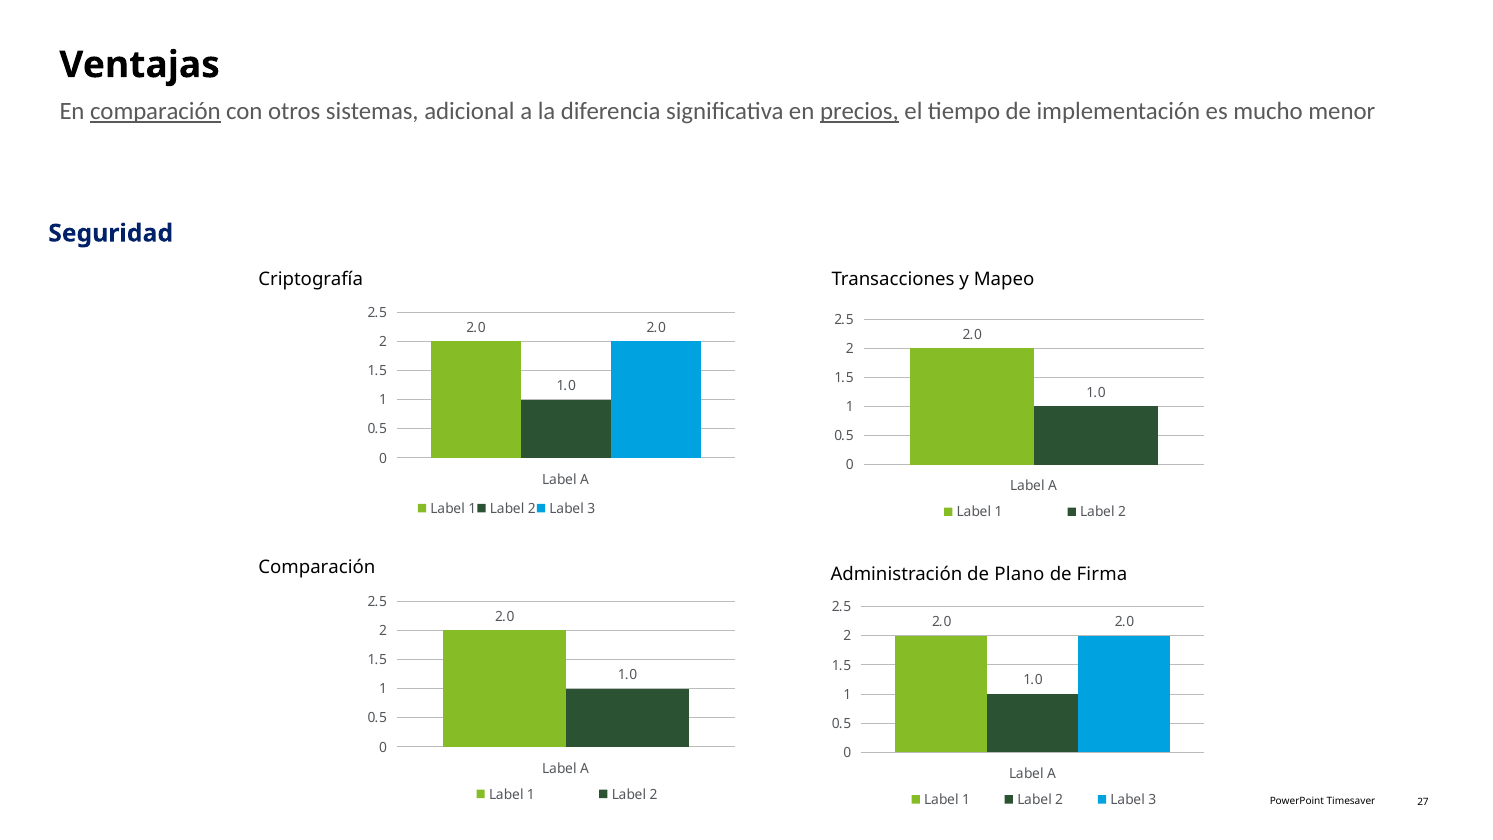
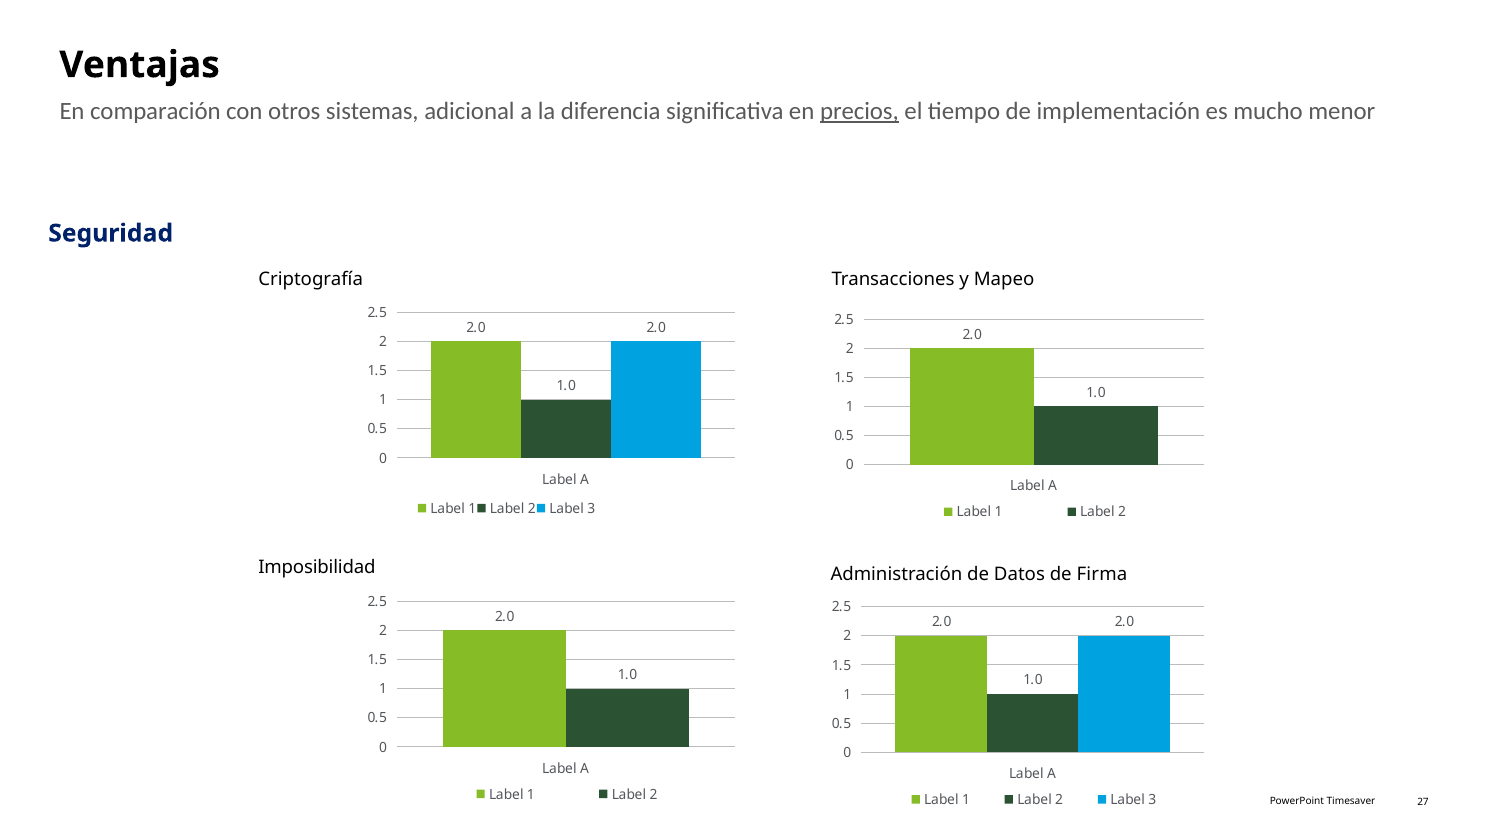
comparación underline: present -> none (155, 111)
Comparación: Comparación -> Imposibilidad (317, 567)
Plano: Plano -> Datos (1019, 574)
